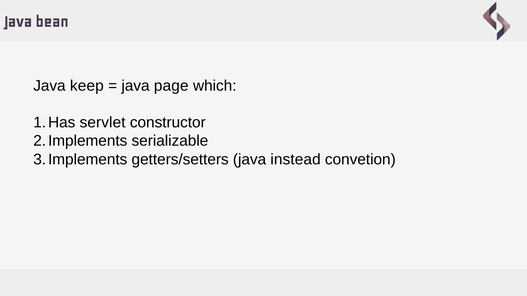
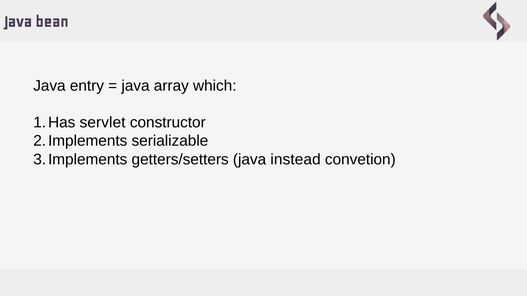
keep: keep -> entry (87, 86)
page: page -> array (171, 86)
